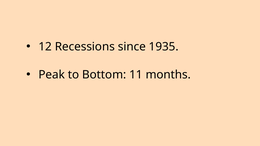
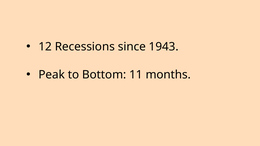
1935: 1935 -> 1943 (164, 47)
